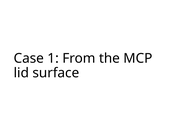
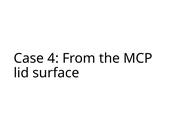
1: 1 -> 4 (53, 58)
